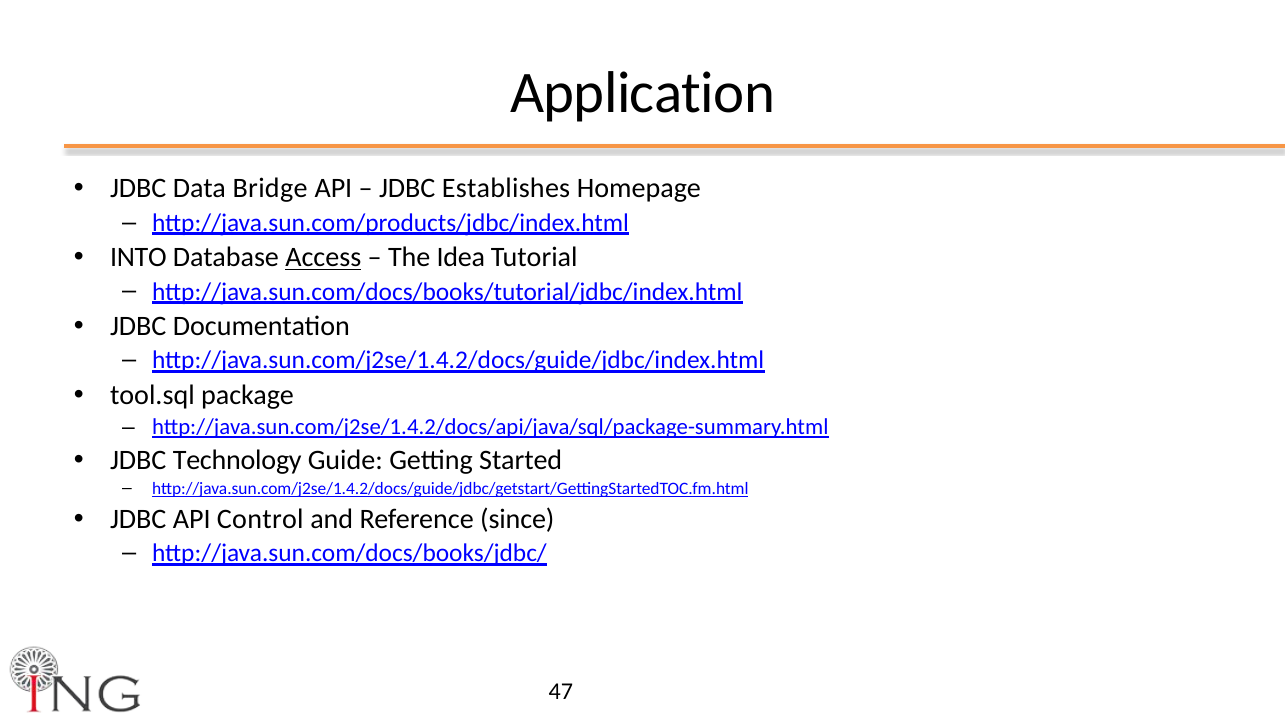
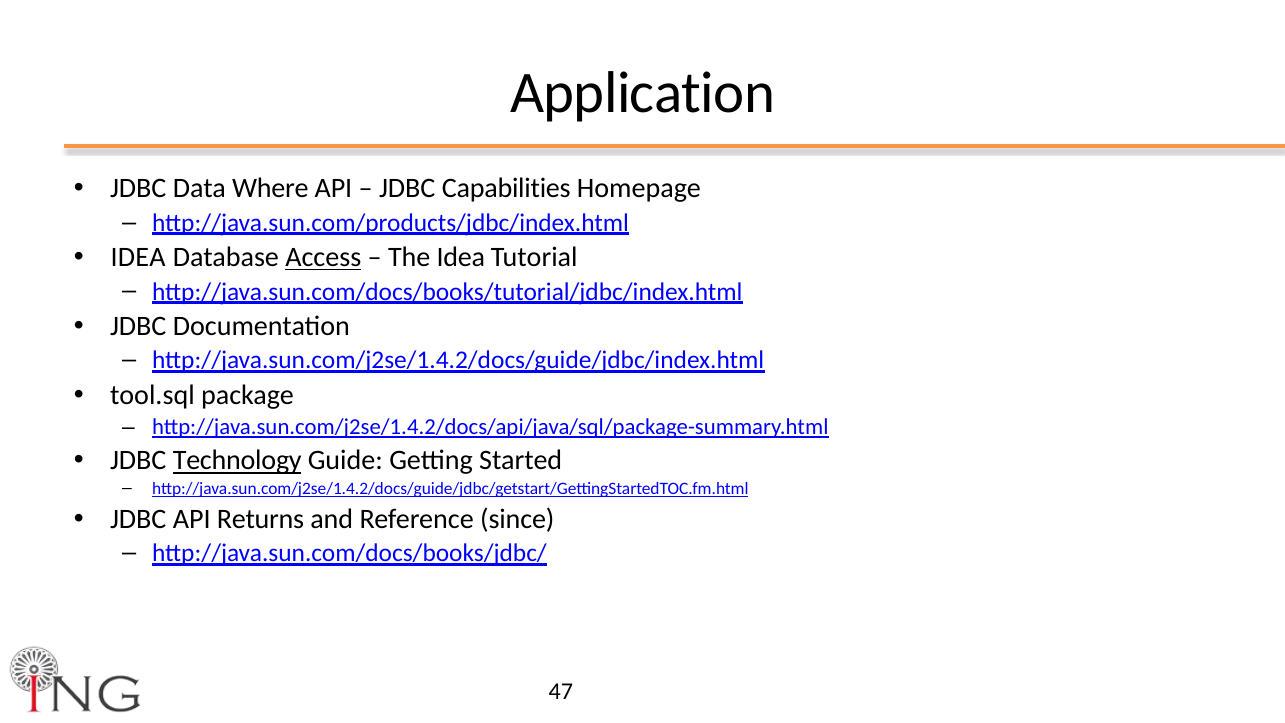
Bridge: Bridge -> Where (270, 188)
Establishes: Establishes -> Capabilities (506, 188)
INTO: INTO -> IDEA (138, 257)
Technology underline: none -> present (237, 460)
Control: Control -> Returns (261, 519)
